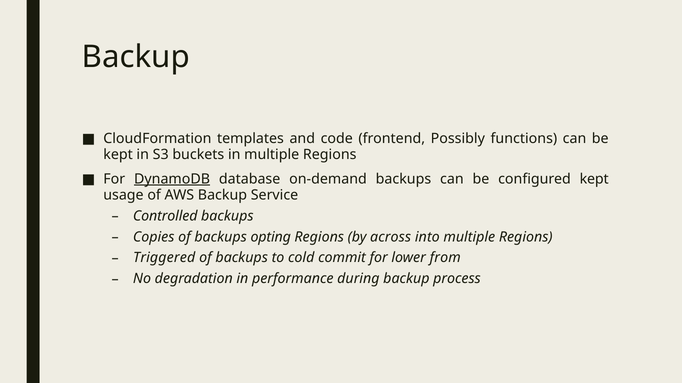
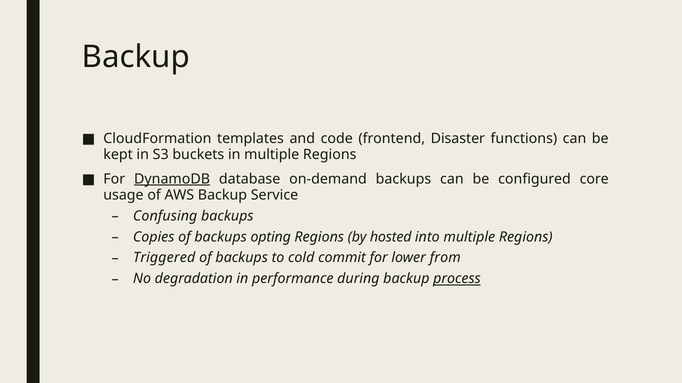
Possibly: Possibly -> Disaster (458, 139)
configured kept: kept -> core (594, 179)
Controlled: Controlled -> Confusing (165, 216)
across: across -> hosted (391, 237)
process underline: none -> present (457, 279)
